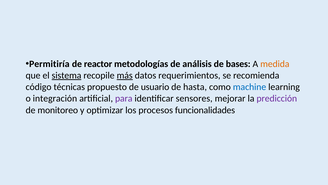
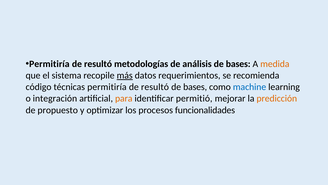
reactor: reactor -> resultó (98, 64)
sistema underline: present -> none (66, 75)
técnicas propuesto: propuesto -> permitiría (107, 87)
usuario: usuario -> resultó (155, 87)
hasta: hasta -> bases (195, 87)
para colour: purple -> orange (124, 98)
sensores: sensores -> permitió (194, 98)
predicción colour: purple -> orange (277, 98)
monitoreo: monitoreo -> propuesto (58, 110)
